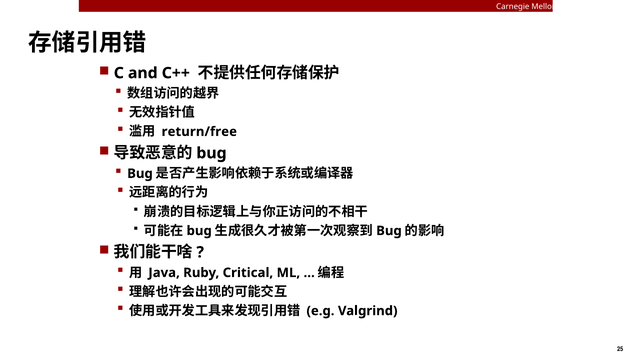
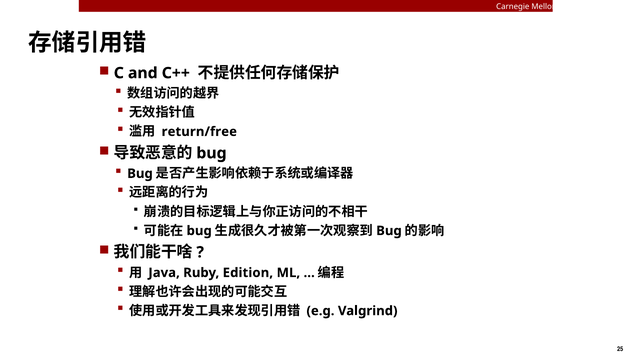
Critical: Critical -> Edition (248, 273)
